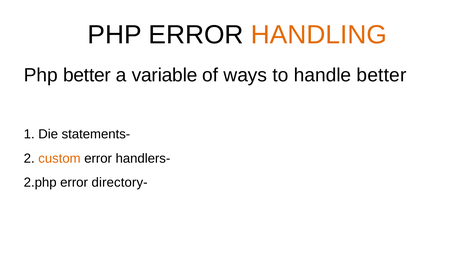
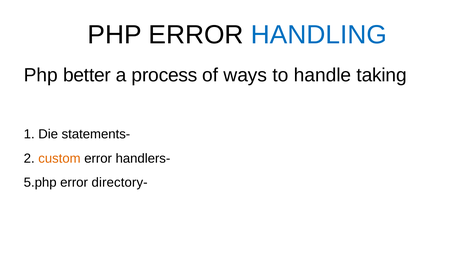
HANDLING colour: orange -> blue (319, 35)
variable: variable -> process (165, 75)
handle better: better -> taking (382, 75)
2.php: 2.php -> 5.php (40, 183)
